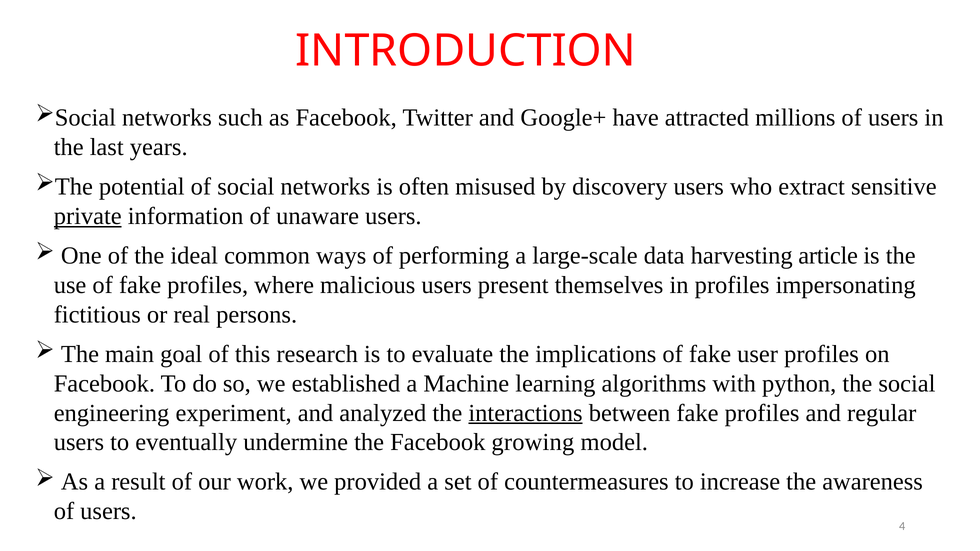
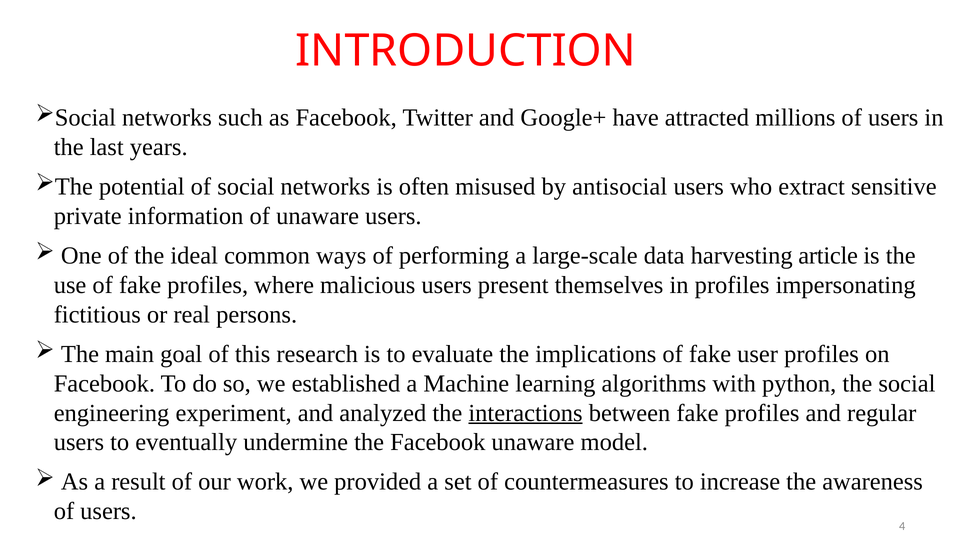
discovery: discovery -> antisocial (620, 187)
private underline: present -> none (88, 216)
Facebook growing: growing -> unaware (533, 443)
